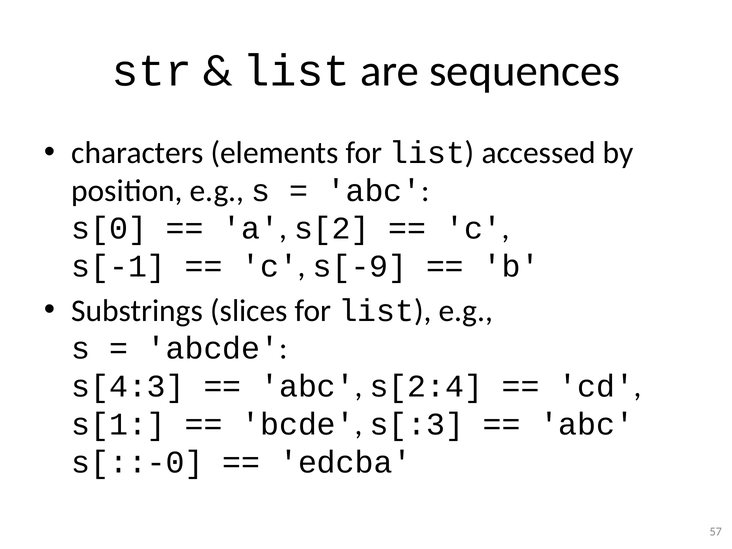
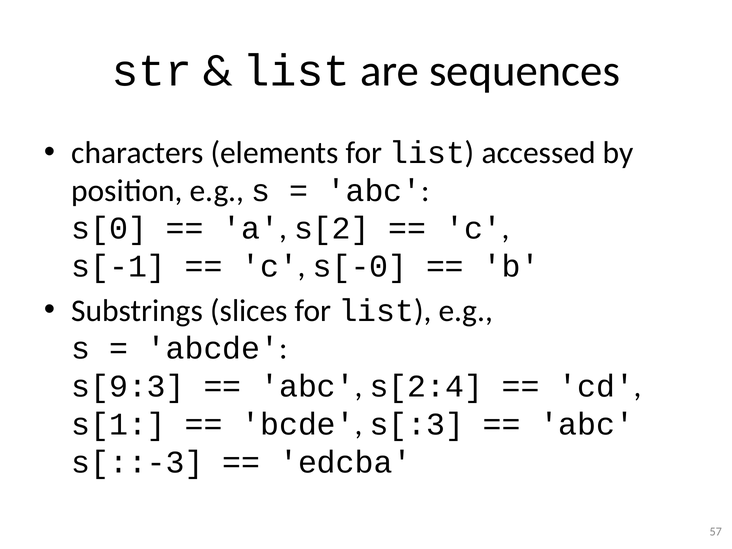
s[-9: s[-9 -> s[-0 (360, 266)
s[4:3: s[4:3 -> s[9:3 (128, 386)
s[::-0: s[::-0 -> s[::-3 (137, 462)
